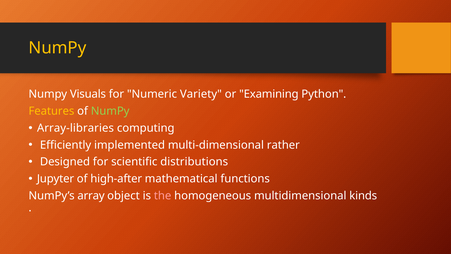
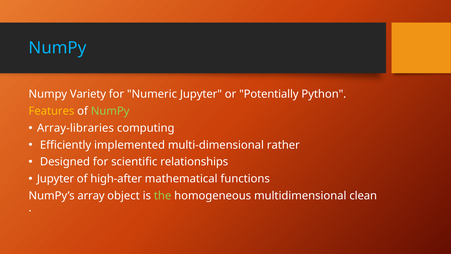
NumPy colour: yellow -> light blue (58, 48)
Visuals: Visuals -> Variety (88, 94)
Numeric Variety: Variety -> Jupyter (201, 94)
Examining: Examining -> Potentially (269, 94)
distributions: distributions -> relationships (194, 162)
the colour: pink -> light green (163, 195)
kinds: kinds -> clean (363, 195)
